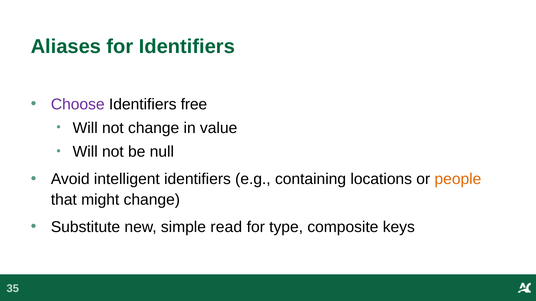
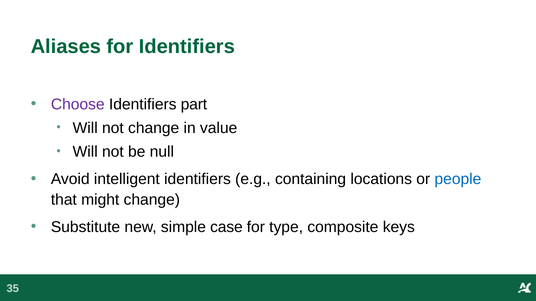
free: free -> part (194, 104)
people colour: orange -> blue (458, 179)
read: read -> case (226, 227)
